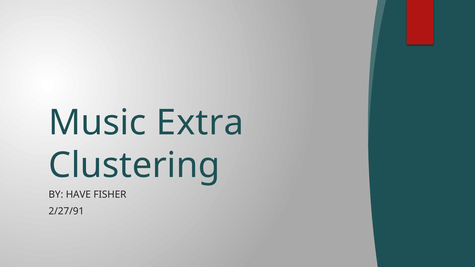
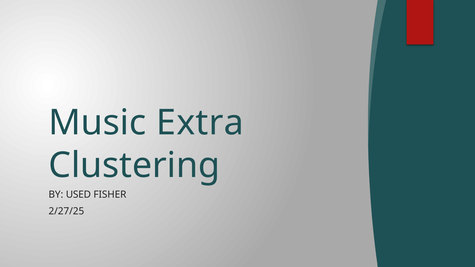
HAVE: HAVE -> USED (78, 195)
2/27/91: 2/27/91 -> 2/27/25 (66, 211)
